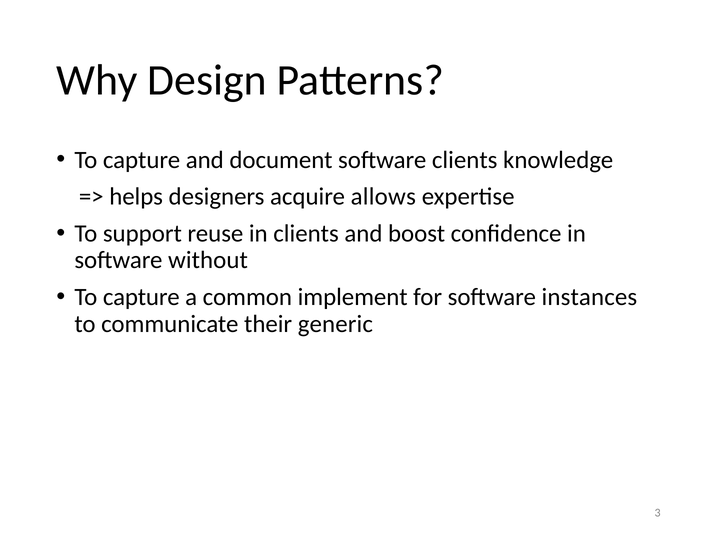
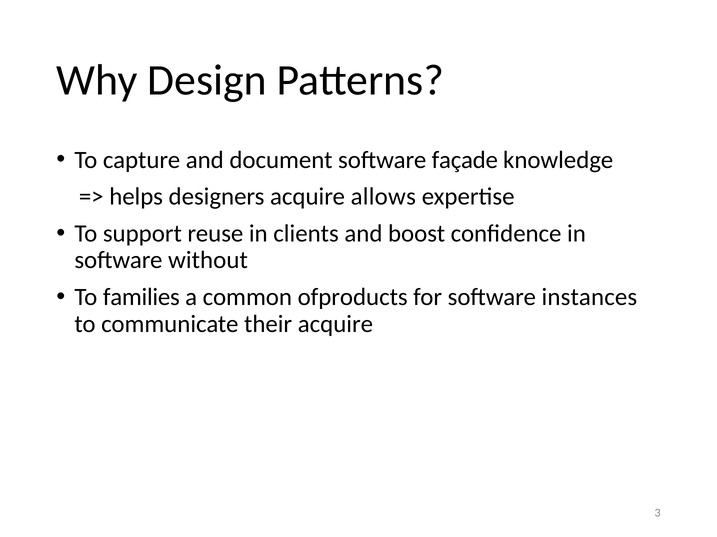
software clients: clients -> façade (465, 160)
capture: capture -> families (141, 297)
implement: implement -> ofproducts (353, 297)
their generic: generic -> acquire (335, 324)
